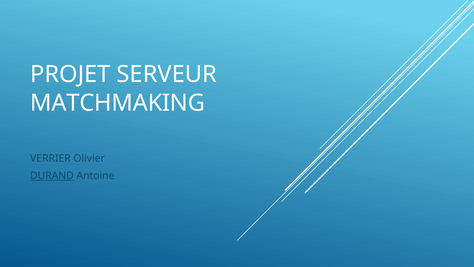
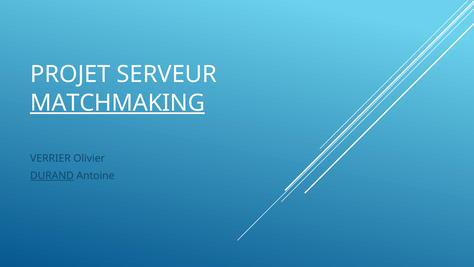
MATCHMAKING underline: none -> present (118, 103)
